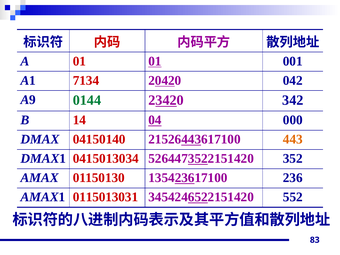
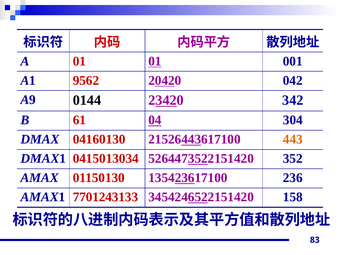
7134: 7134 -> 9562 (86, 80)
0144 colour: green -> black (87, 100)
14: 14 -> 61 (79, 120)
000: 000 -> 304 (293, 120)
04150140: 04150140 -> 04160130 (99, 139)
0115013031: 0115013031 -> 7701243133 (105, 197)
552: 552 -> 158 (293, 197)
